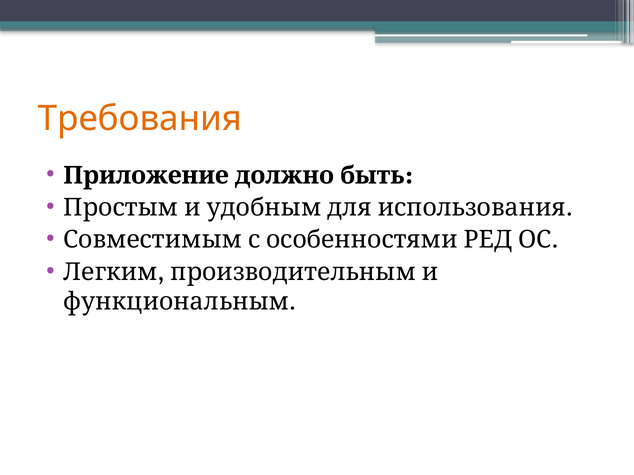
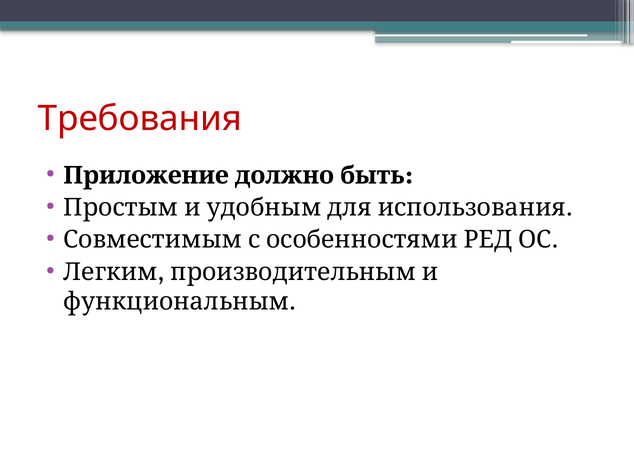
Требования colour: orange -> red (140, 119)
